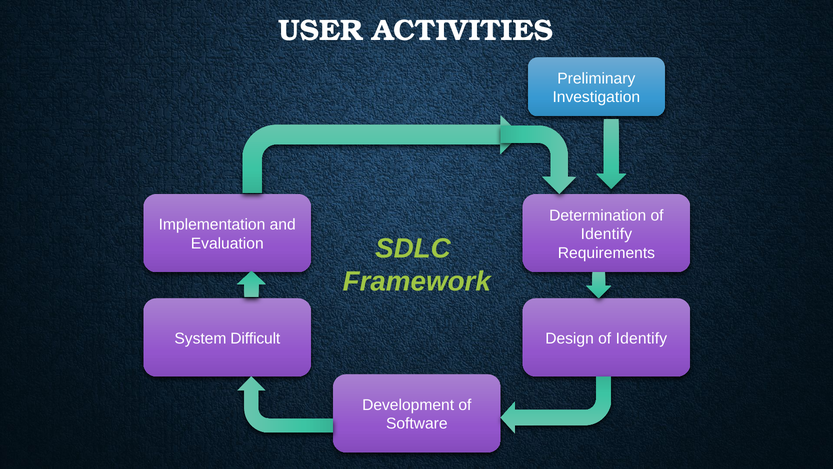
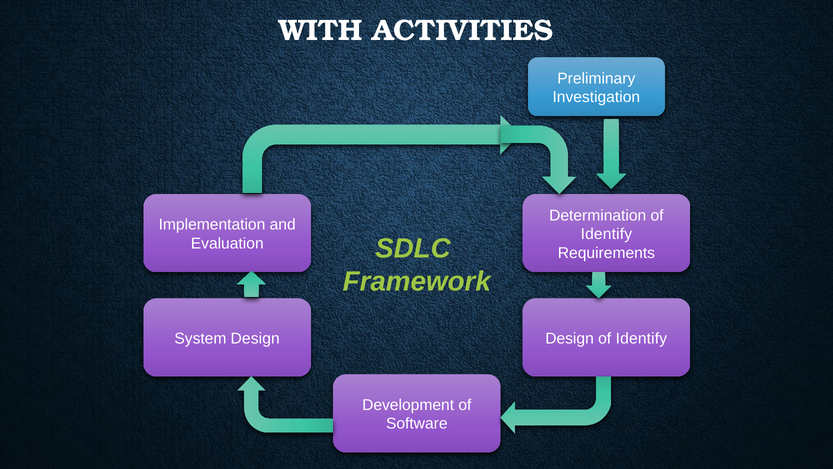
USER: USER -> WITH (321, 31)
System Difficult: Difficult -> Design (255, 338)
